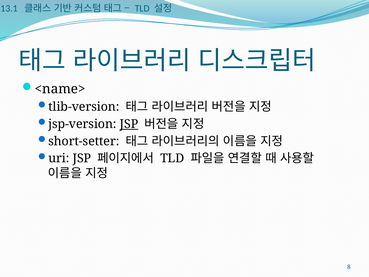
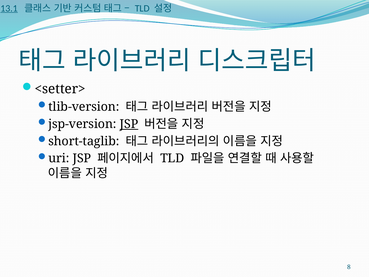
13.1 underline: none -> present (9, 8)
<name>: <name> -> <setter> (60, 89)
short-setter: short-setter -> short-taglib (84, 141)
